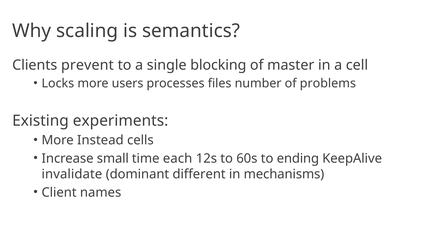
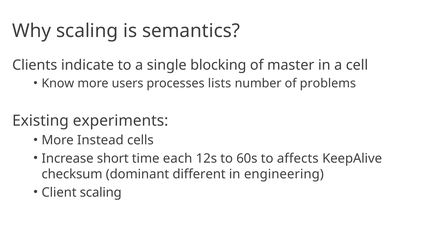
prevent: prevent -> indicate (87, 65)
Locks: Locks -> Know (58, 83)
files: files -> lists (220, 83)
small: small -> short (113, 159)
ending: ending -> affects (298, 159)
invalidate: invalidate -> checksum (72, 174)
mechanisms: mechanisms -> engineering (284, 174)
Client names: names -> scaling (101, 193)
